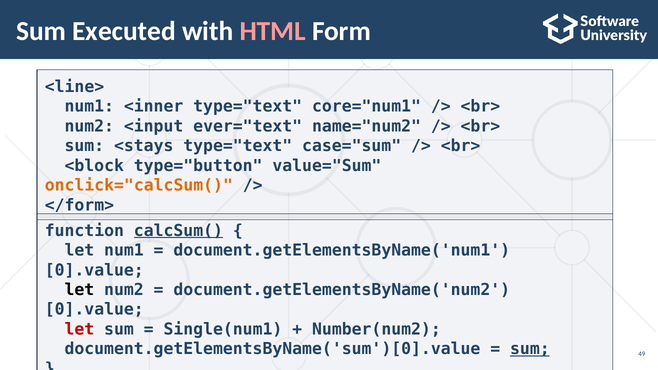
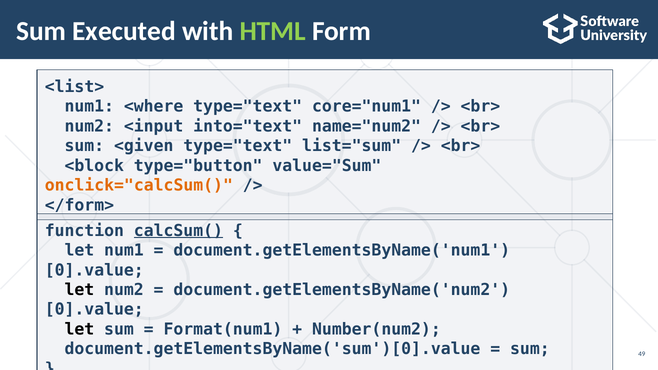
HTML colour: pink -> light green (273, 31)
<line>: <line> -> <list> (74, 87)
<inner: <inner -> <where (154, 106)
ever="text: ever="text -> into="text (248, 126)
<stays: <stays -> <given (144, 146)
case="sum: case="sum -> list="sum (352, 146)
let colour: red -> black (79, 329)
Single(num1: Single(num1 -> Format(num1 (223, 329)
sum underline: present -> none (530, 349)
